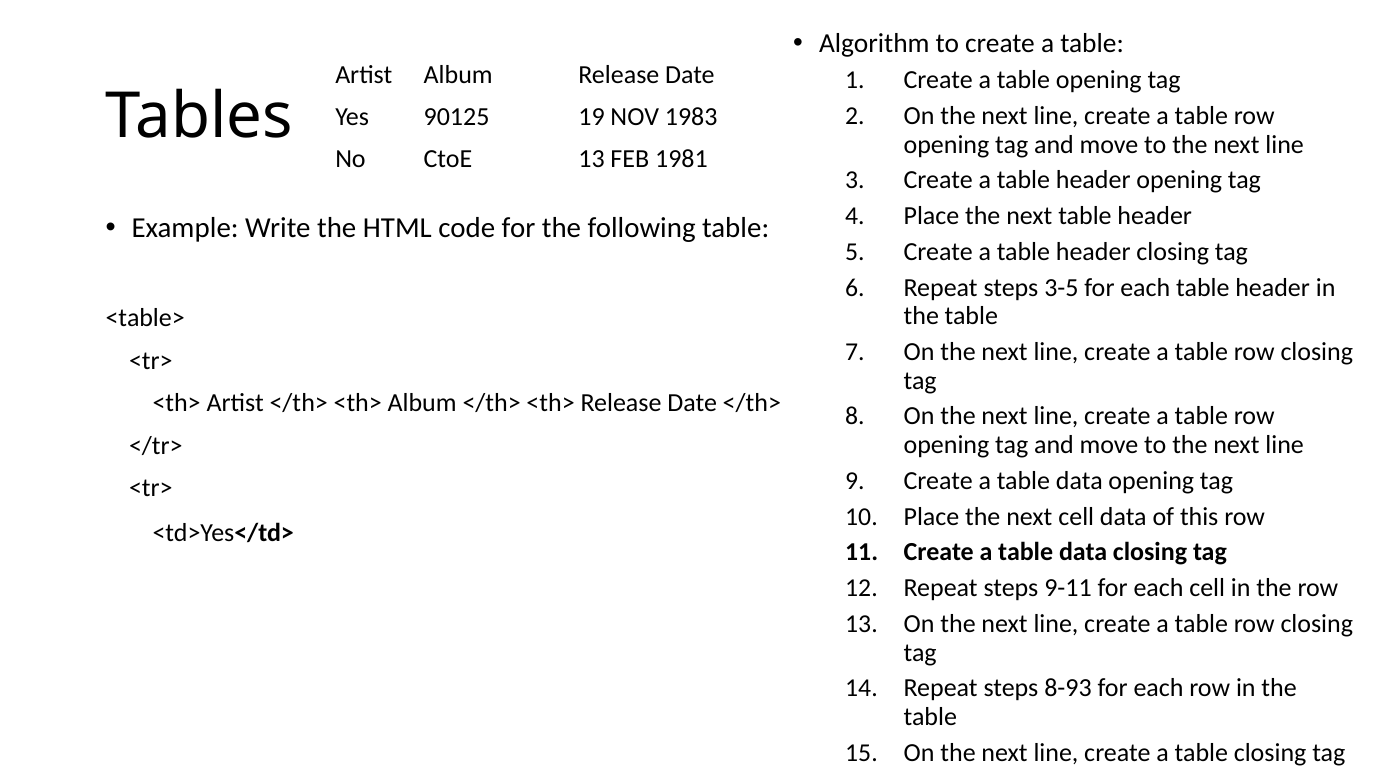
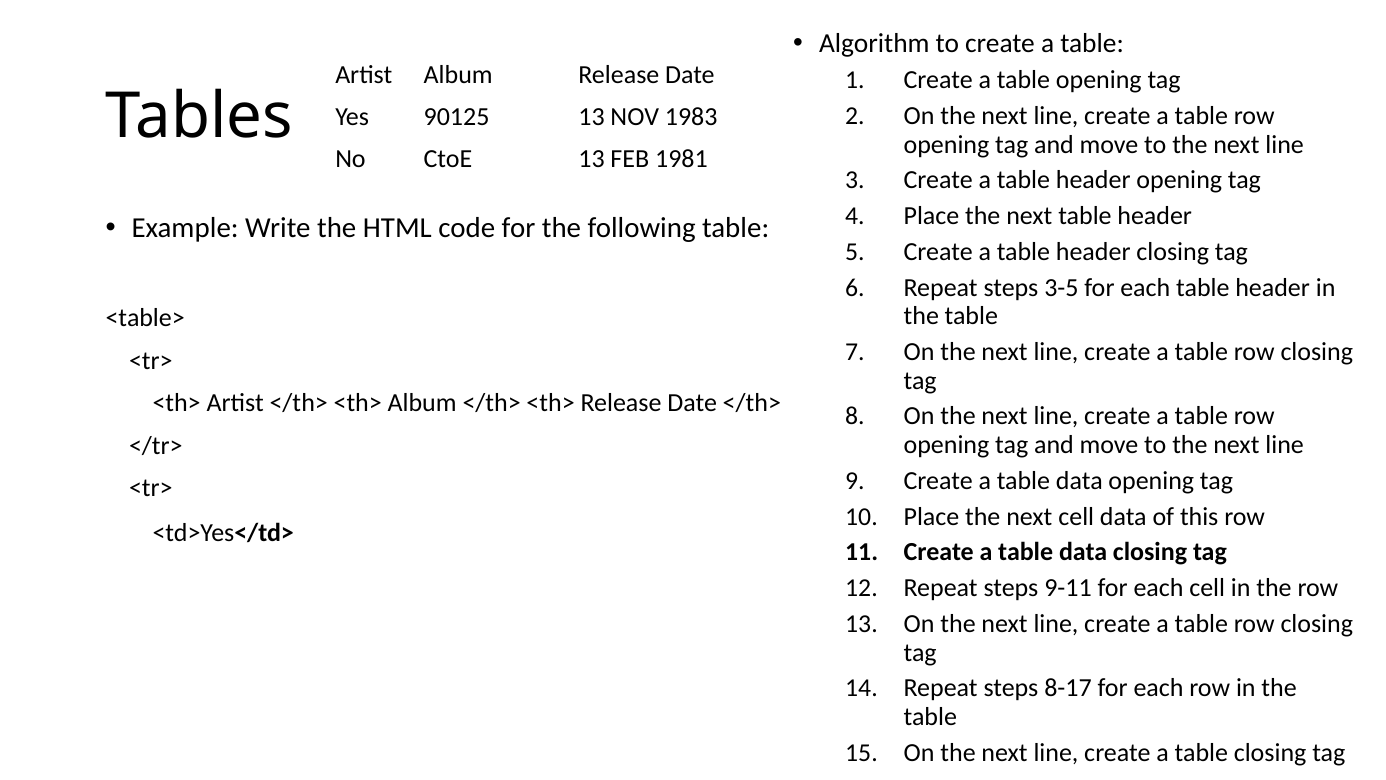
90125 19: 19 -> 13 (592, 117)
8-93: 8-93 -> 8-17 (1068, 688)
